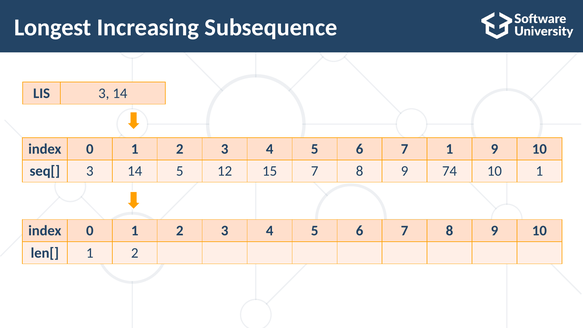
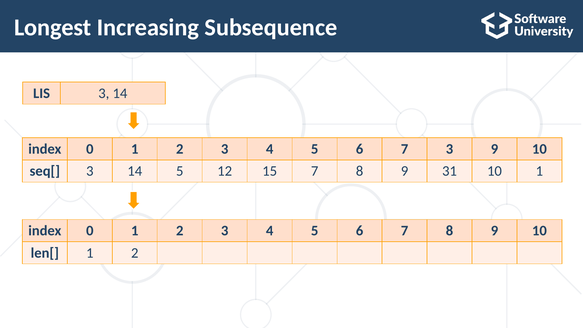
7 1: 1 -> 3 (450, 149)
74: 74 -> 31 (450, 171)
